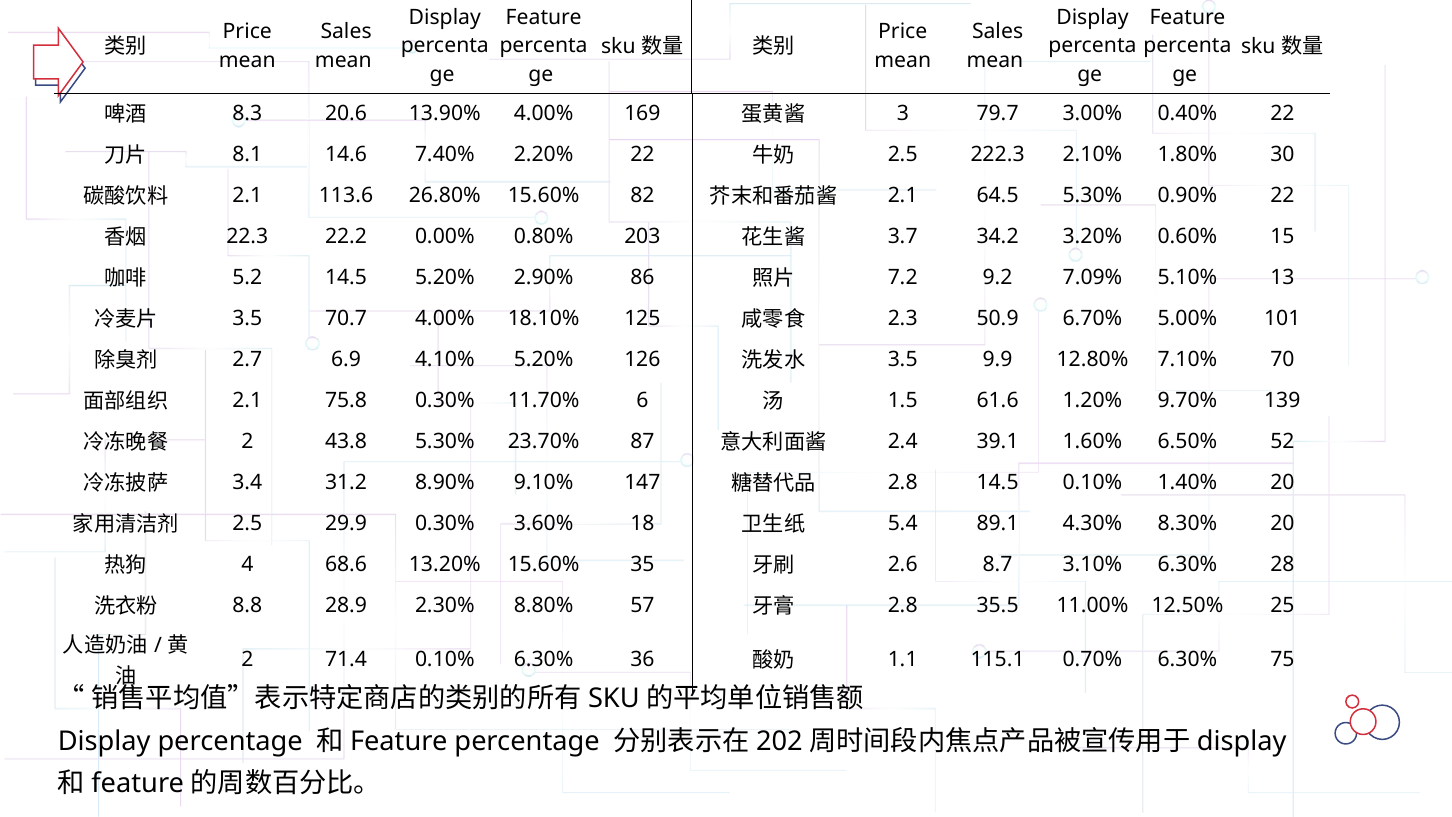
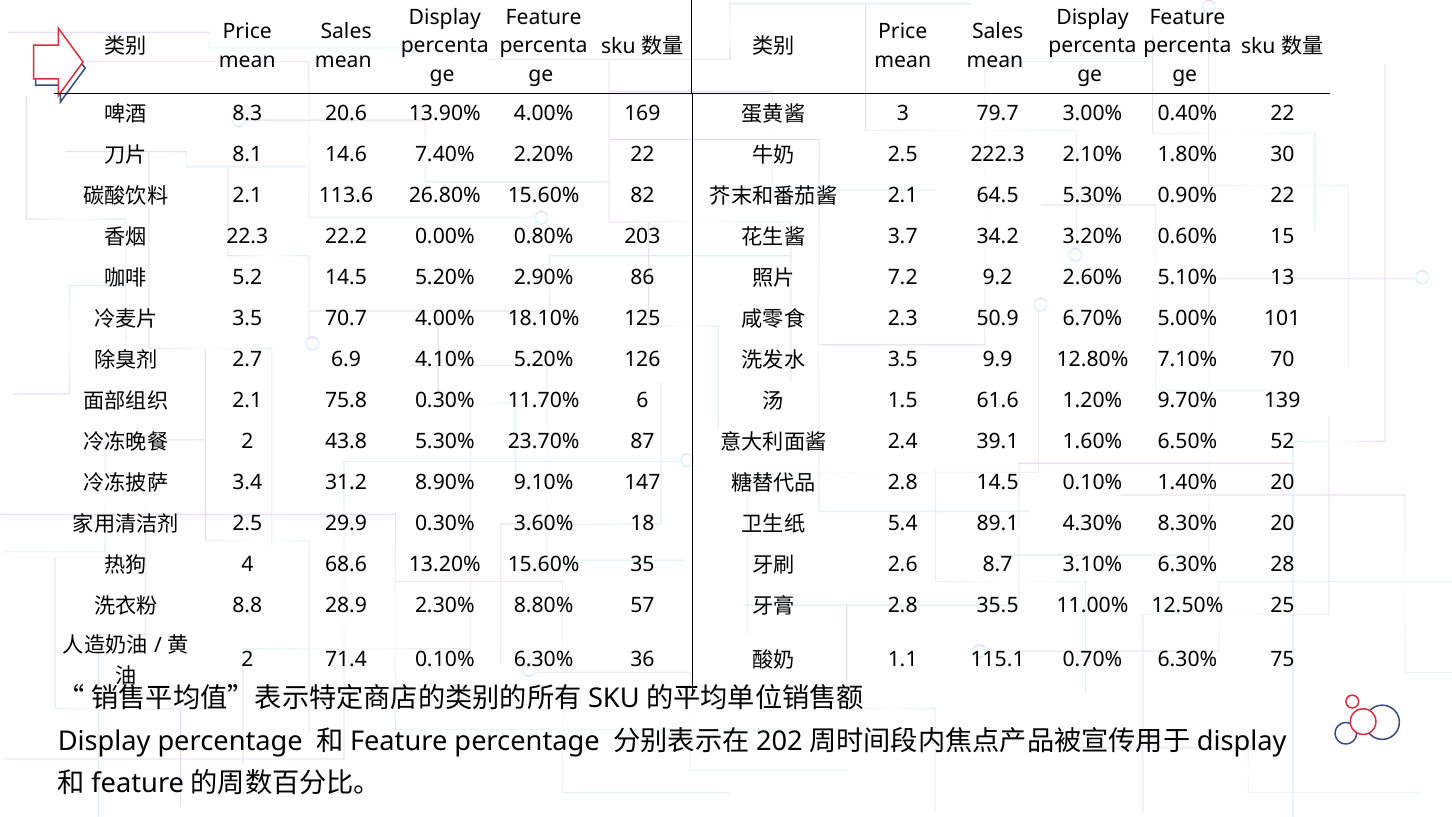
7.09%: 7.09% -> 2.60% (1093, 277)
